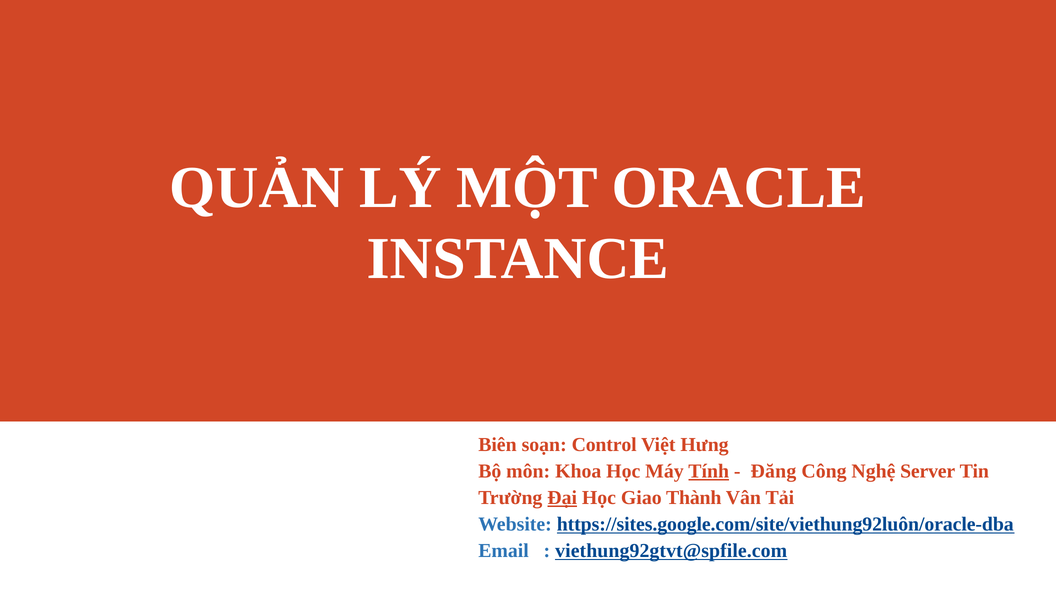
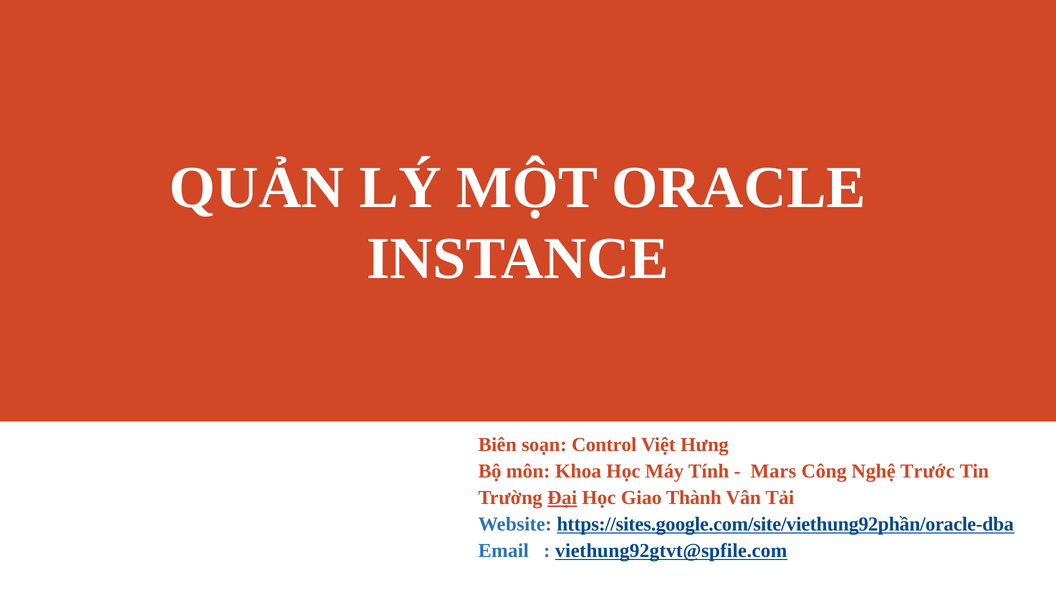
Tính underline: present -> none (709, 471)
Đăng: Đăng -> Mars (773, 471)
Server: Server -> Trước (927, 471)
https://sites.google.com/site/viethung92luôn/oracle-dba: https://sites.google.com/site/viethung92luôn/oracle-dba -> https://sites.google.com/site/viethung92phần/oracle-dba (785, 524)
